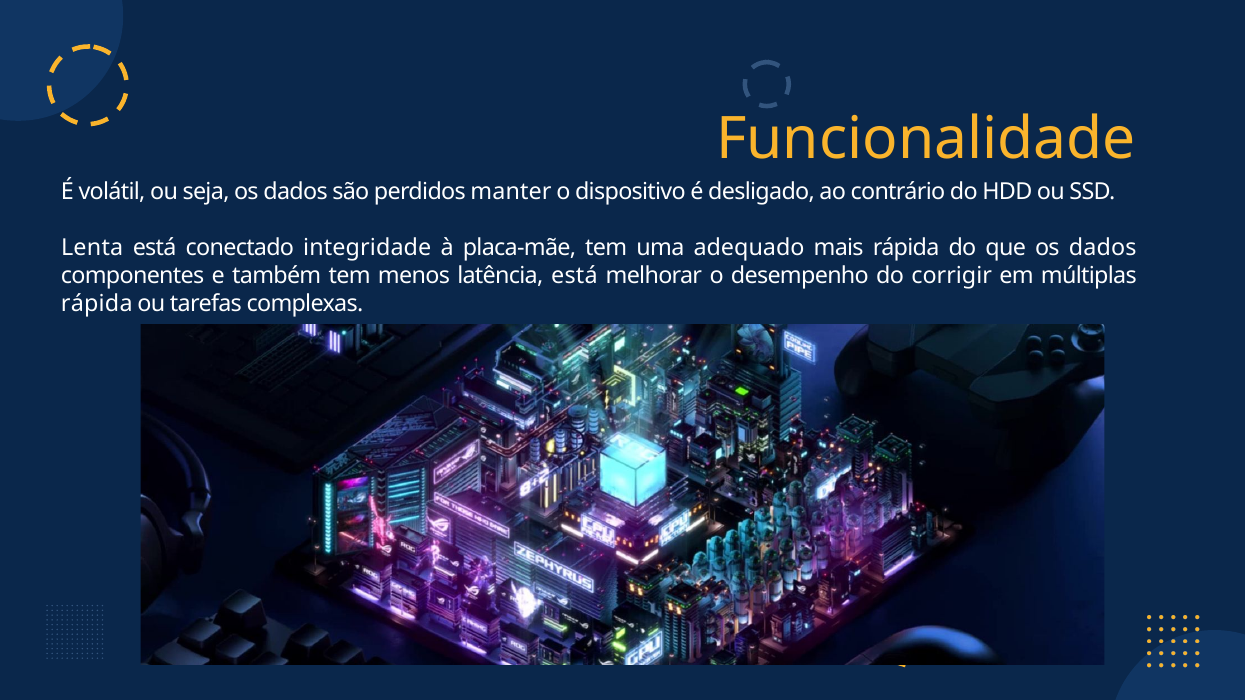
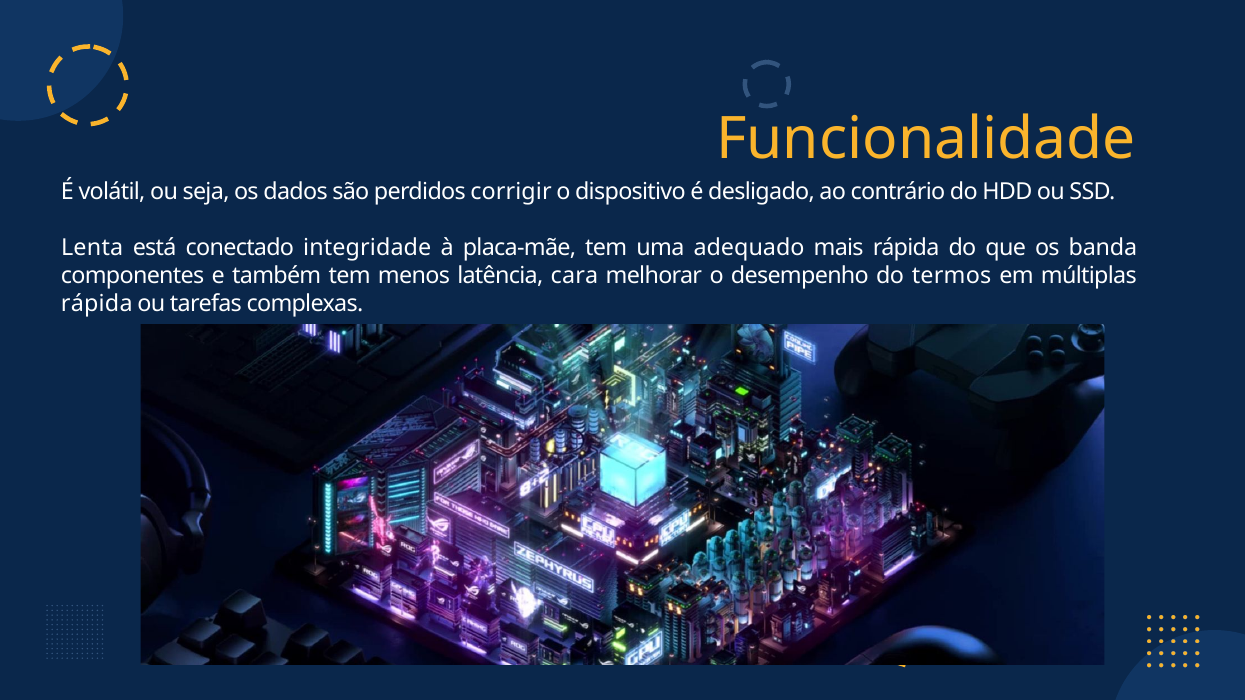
manter: manter -> corrigir (511, 192)
que os dados: dados -> banda (1103, 248)
latência está: está -> cara (574, 276)
corrigir: corrigir -> termos (952, 276)
